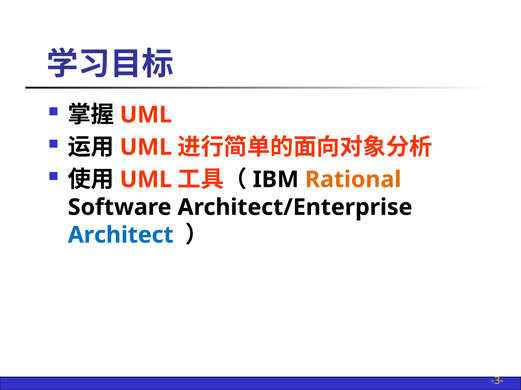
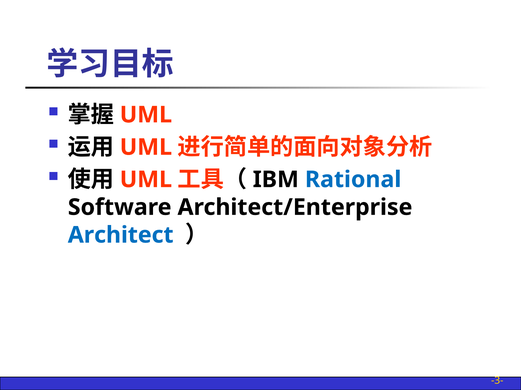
Rational colour: orange -> blue (353, 180)
